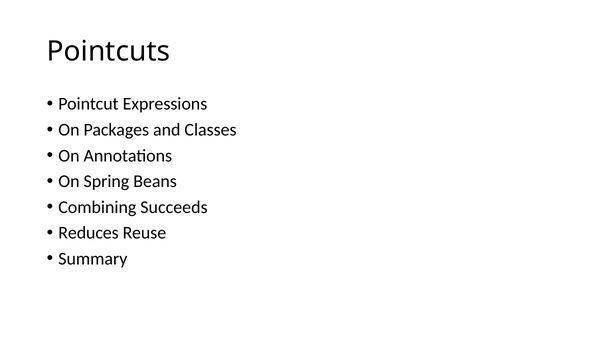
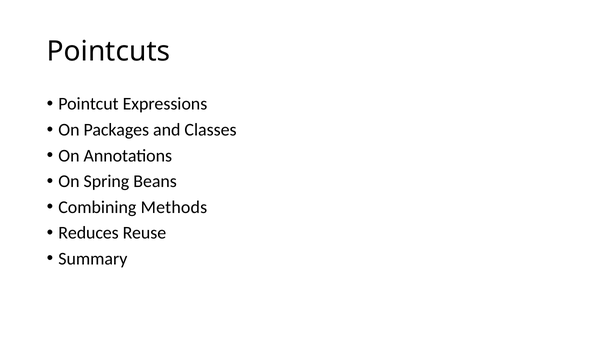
Succeeds: Succeeds -> Methods (174, 207)
